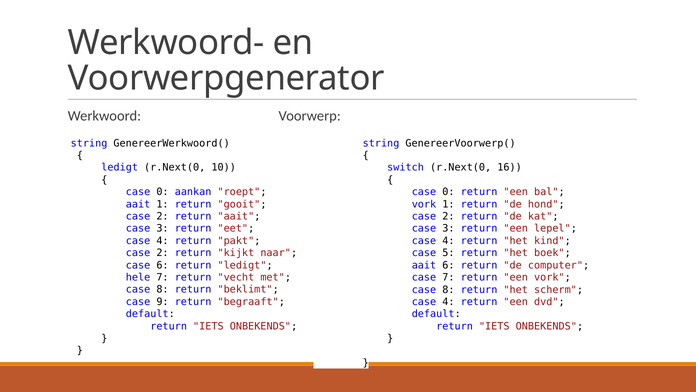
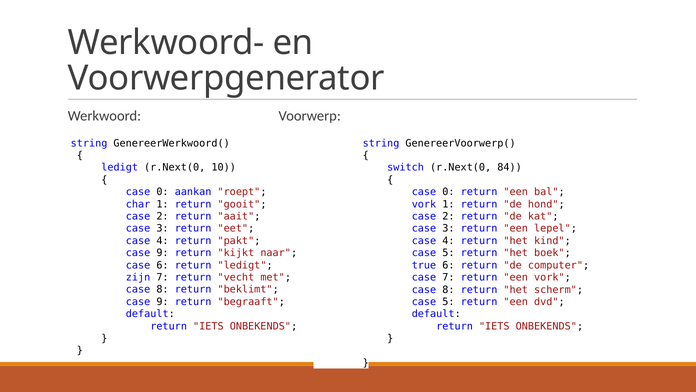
16: 16 -> 84 (510, 167)
aait: aait -> char (138, 204)
2: 2 -> 9 (162, 253)
aait: aait -> true (424, 265)
hele: hele -> zijn (138, 277)
4: 4 -> 5 (448, 301)
